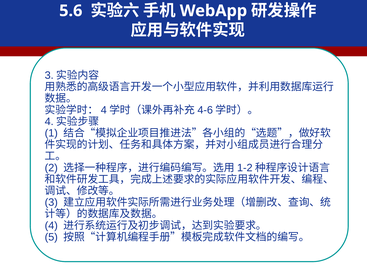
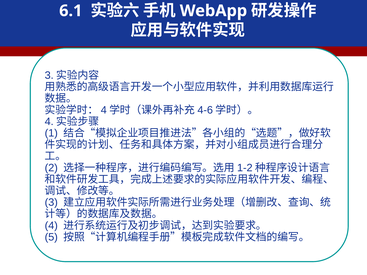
5.6: 5.6 -> 6.1 (71, 11)
